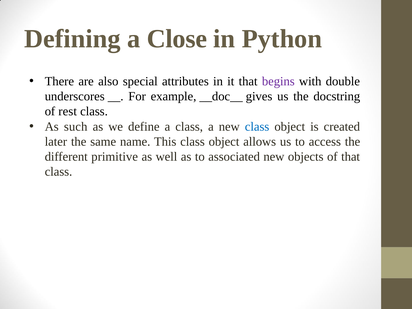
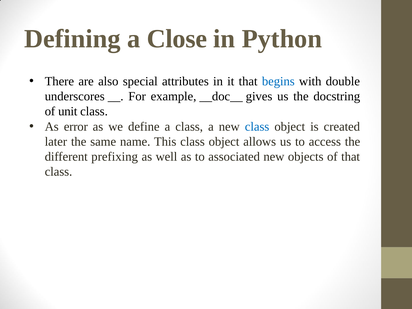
begins colour: purple -> blue (278, 81)
rest: rest -> unit (68, 111)
such: such -> error (76, 127)
primitive: primitive -> prefixing (115, 157)
